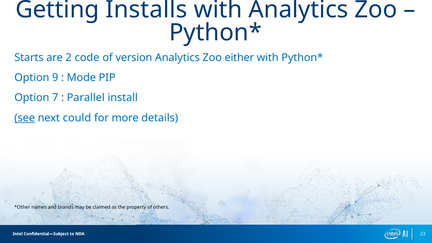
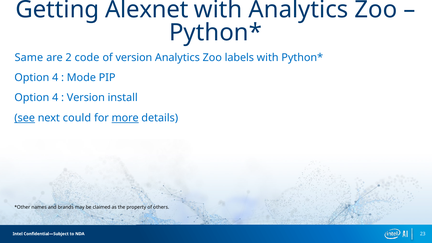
Installs: Installs -> Alexnet (147, 10)
Starts: Starts -> Same (29, 57)
either: either -> labels (239, 57)
9: 9 -> 4 (55, 78)
7: 7 -> 4 (55, 98)
Parallel: Parallel -> Version (86, 98)
more underline: none -> present (125, 118)
